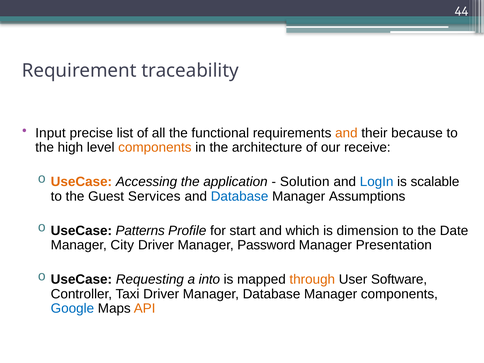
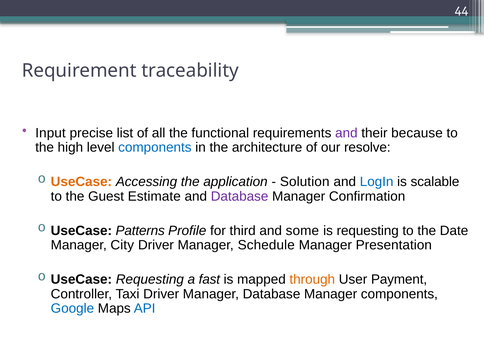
and colour: orange -> purple (346, 133)
components colour: orange -> blue (155, 148)
receive: receive -> resolve (367, 148)
Services: Services -> Estimate (154, 196)
Database colour: blue -> purple (240, 196)
Assumptions: Assumptions -> Confirmation (367, 196)
start: start -> third (243, 231)
which: which -> some (302, 231)
is dimension: dimension -> requesting (368, 231)
Password: Password -> Schedule (266, 245)
into: into -> fast (209, 279)
Software: Software -> Payment (399, 279)
API colour: orange -> blue (145, 308)
